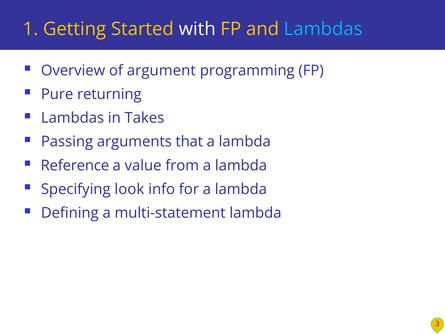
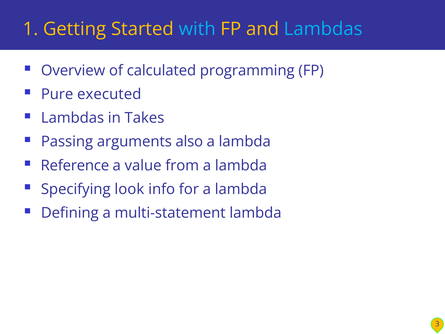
with colour: white -> light blue (197, 29)
argument: argument -> calculated (161, 70)
returning: returning -> executed (109, 94)
that: that -> also (189, 142)
